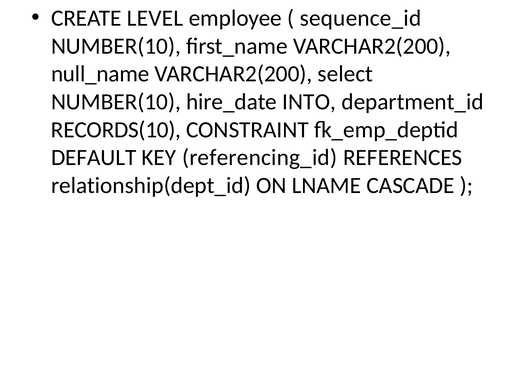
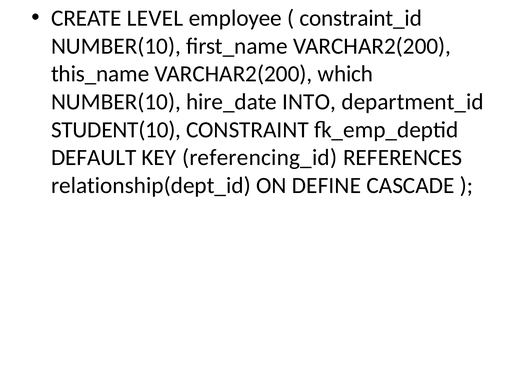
sequence_id: sequence_id -> constraint_id (361, 18)
null_name: null_name -> this_name (100, 74)
select: select -> which (345, 74)
RECORDS(10: RECORDS(10 -> STUDENT(10 (116, 130)
LNAME: LNAME -> DEFINE (326, 186)
